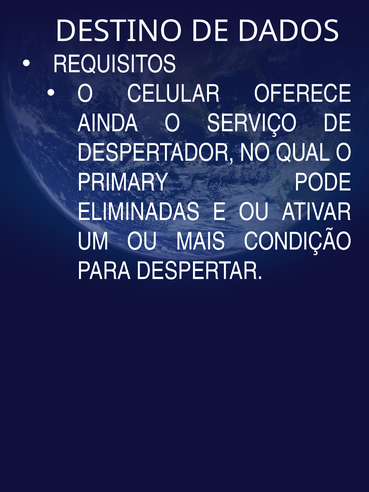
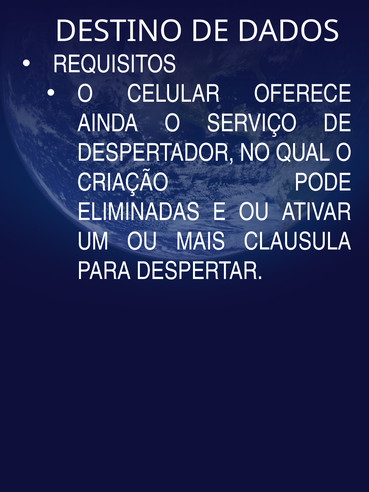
PRIMARY: PRIMARY -> CRIAÇÃO (123, 182)
CONDIÇÃO: CONDIÇÃO -> CLAUSULA (298, 241)
